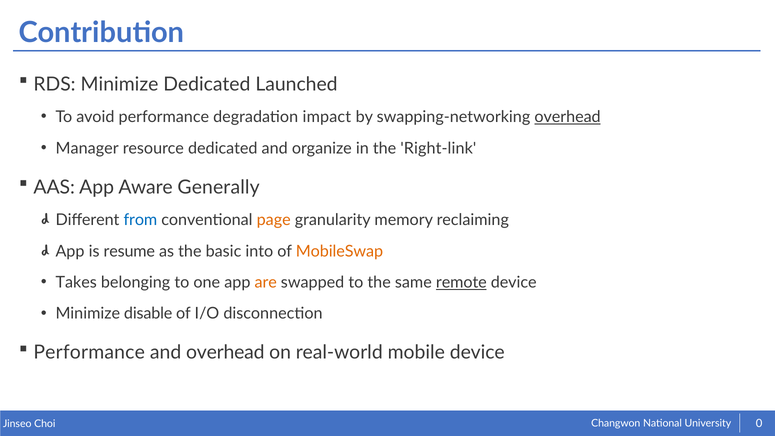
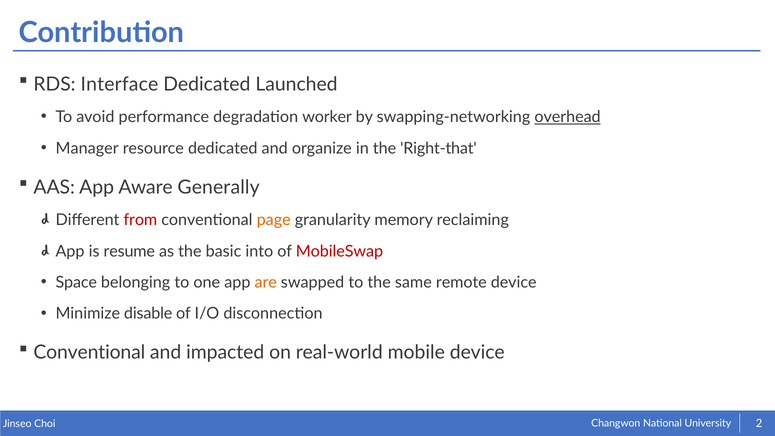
RDS Minimize: Minimize -> Interface (119, 84)
impact: impact -> worker (327, 117)
Right-link: Right-link -> Right-that (438, 148)
from colour: blue -> red (140, 220)
MobileSwap colour: orange -> red (339, 251)
Takes: Takes -> Space (76, 282)
remote underline: present -> none (461, 282)
Performance: Performance -> Conventional (89, 352)
and overhead: overhead -> impacted (225, 352)
0: 0 -> 2 (759, 423)
